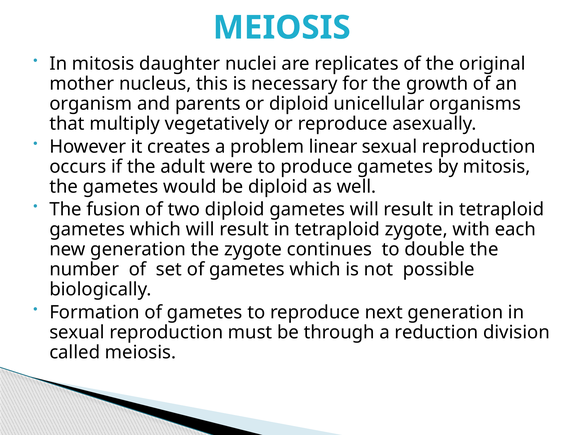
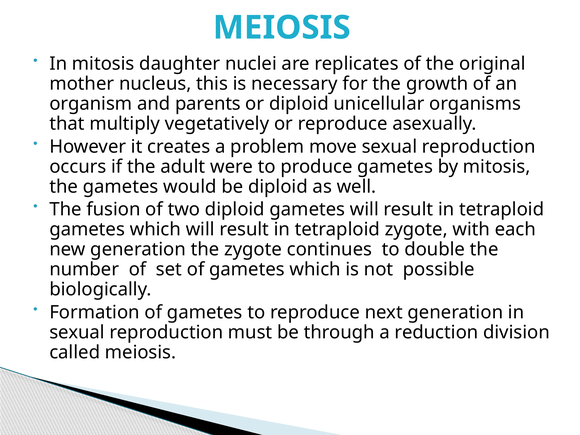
linear: linear -> move (333, 147)
